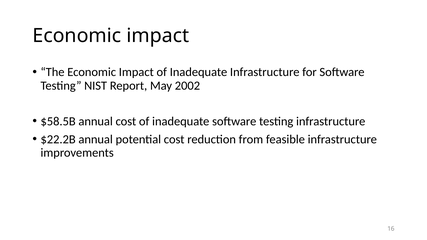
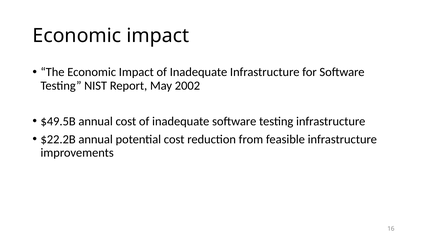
$58.5B: $58.5B -> $49.5B (58, 121)
